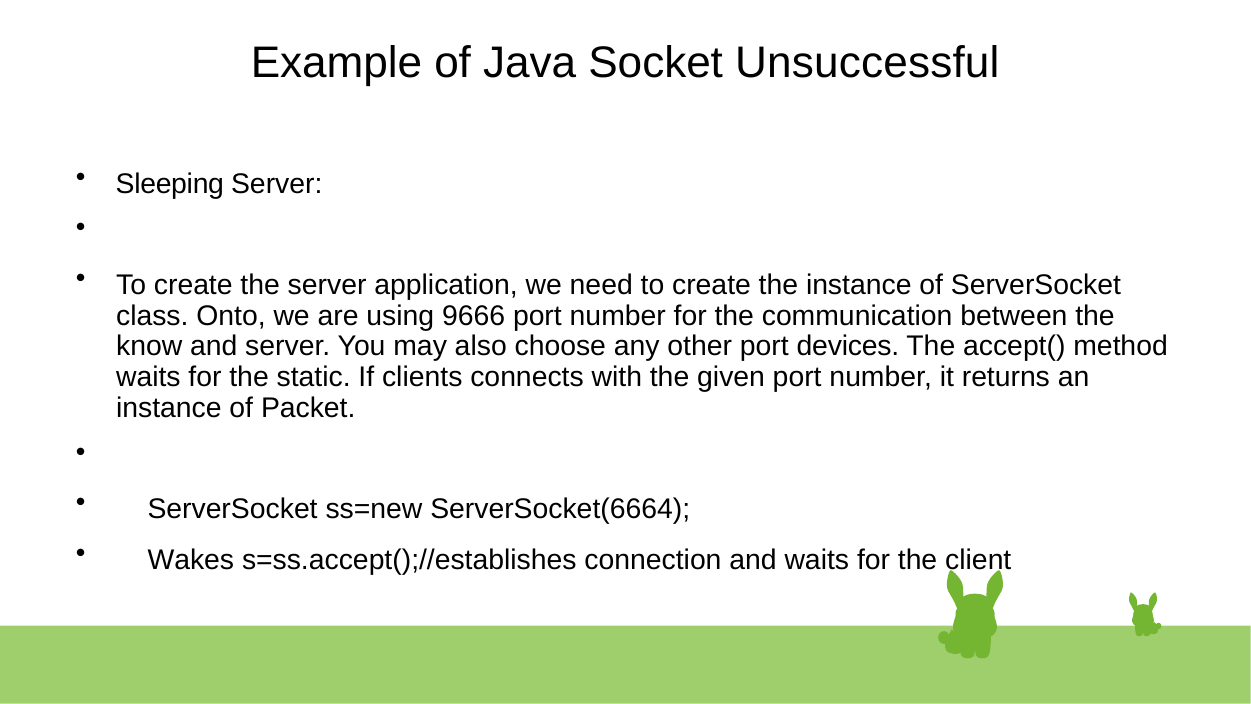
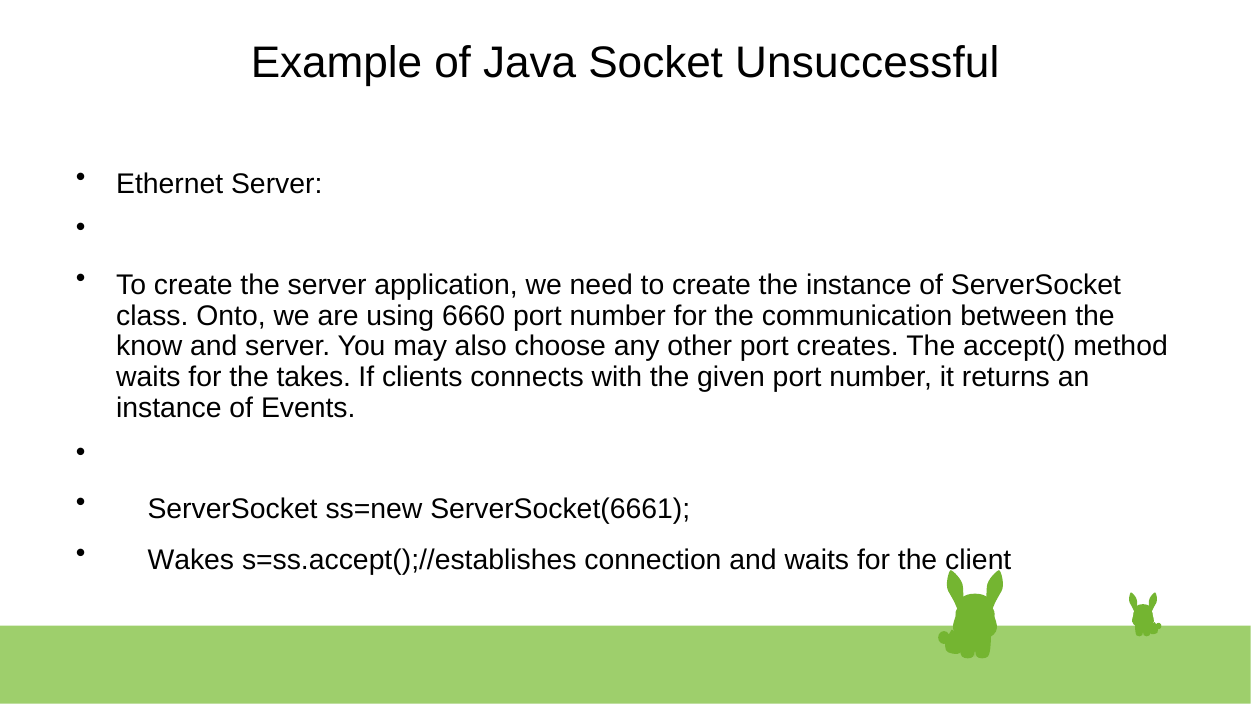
Sleeping: Sleeping -> Ethernet (170, 184)
9666: 9666 -> 6660 (474, 316)
devices: devices -> creates (848, 346)
static: static -> takes (314, 377)
Packet: Packet -> Events (308, 408)
ServerSocket(6664: ServerSocket(6664 -> ServerSocket(6661 (560, 509)
